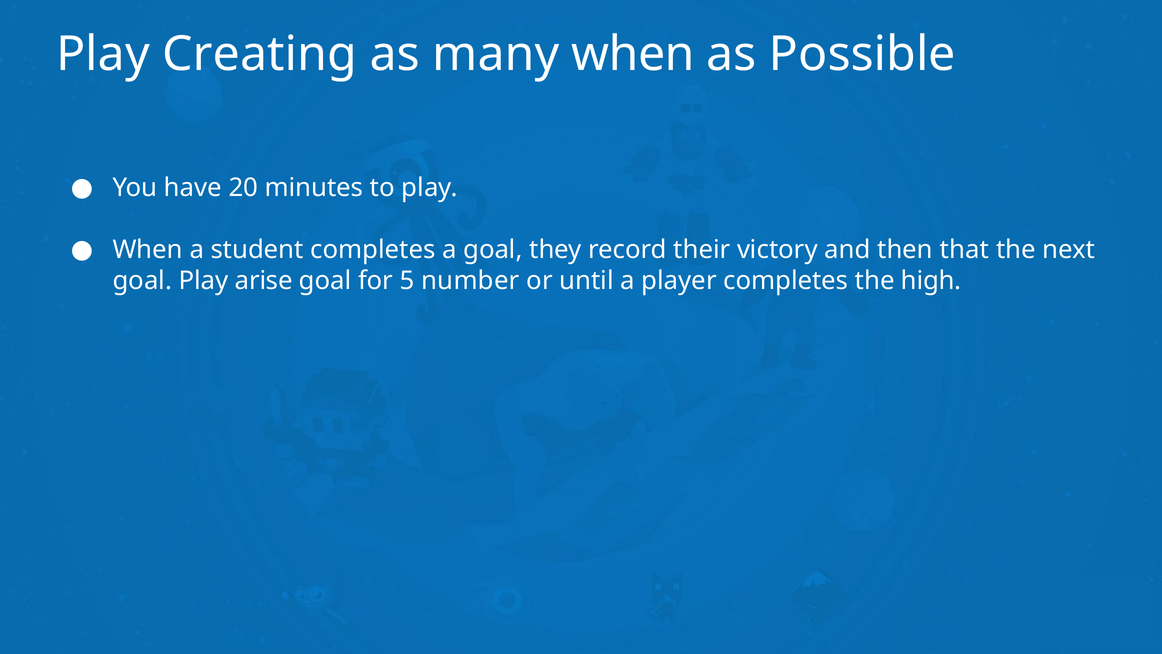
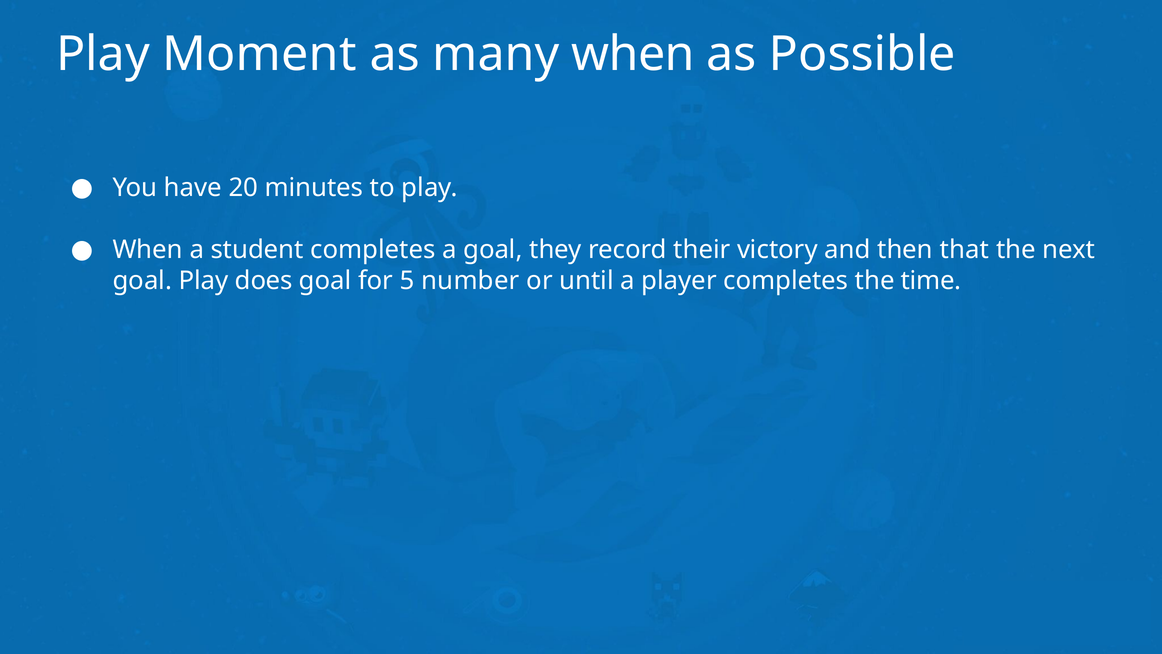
Creating: Creating -> Moment (259, 54)
arise: arise -> does (264, 280)
high: high -> time (931, 280)
